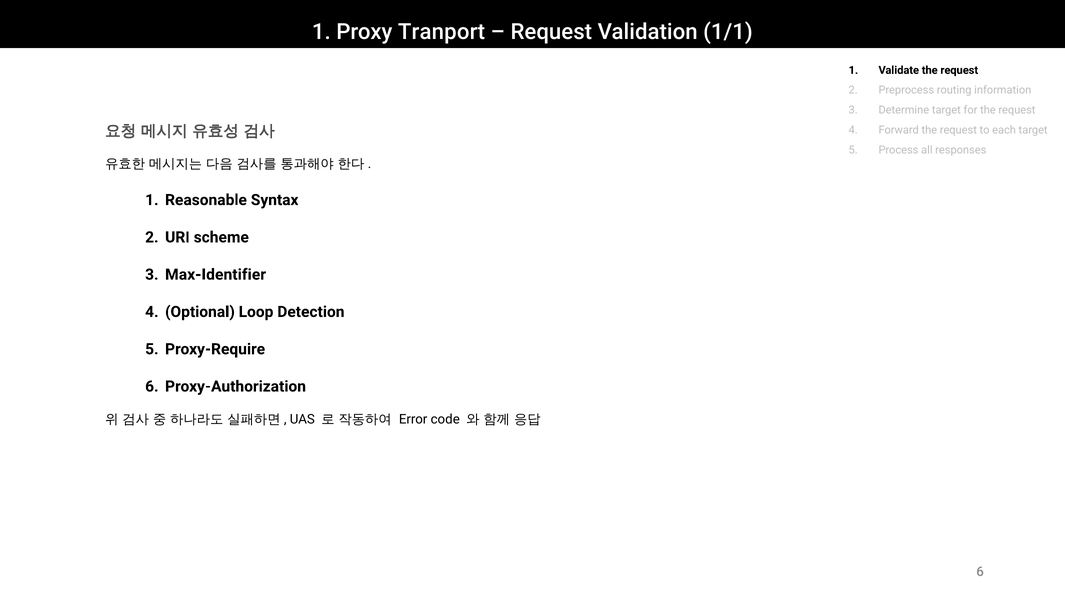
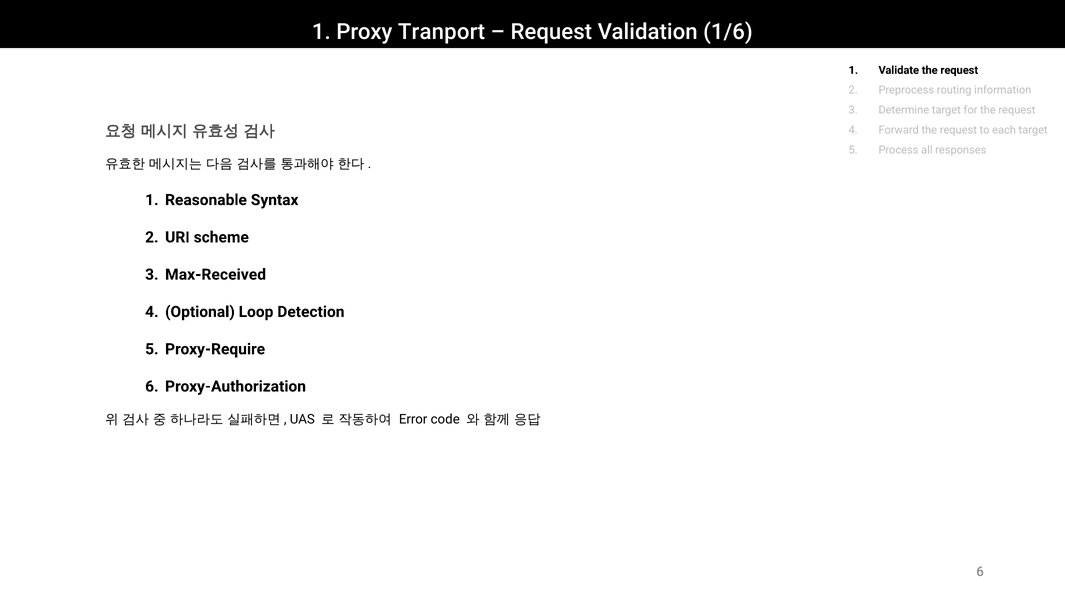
1/1: 1/1 -> 1/6 (728, 32)
Max-Identifier: Max-Identifier -> Max-Received (216, 275)
